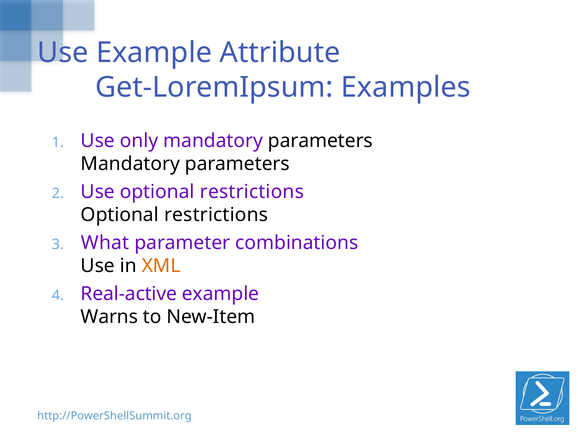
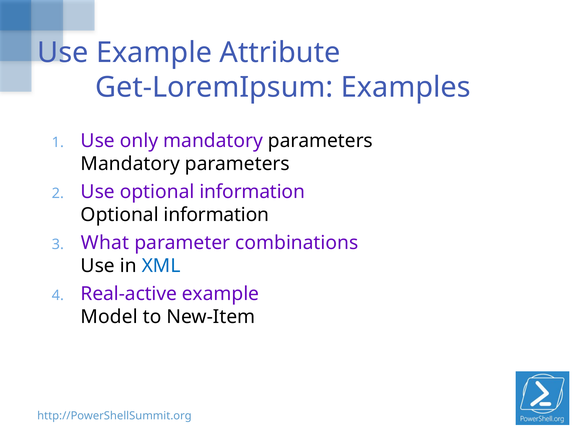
Use optional restrictions: restrictions -> information (252, 192)
restrictions: restrictions -> information (216, 215)
XML colour: orange -> blue (161, 266)
Warns: Warns -> Model (109, 317)
